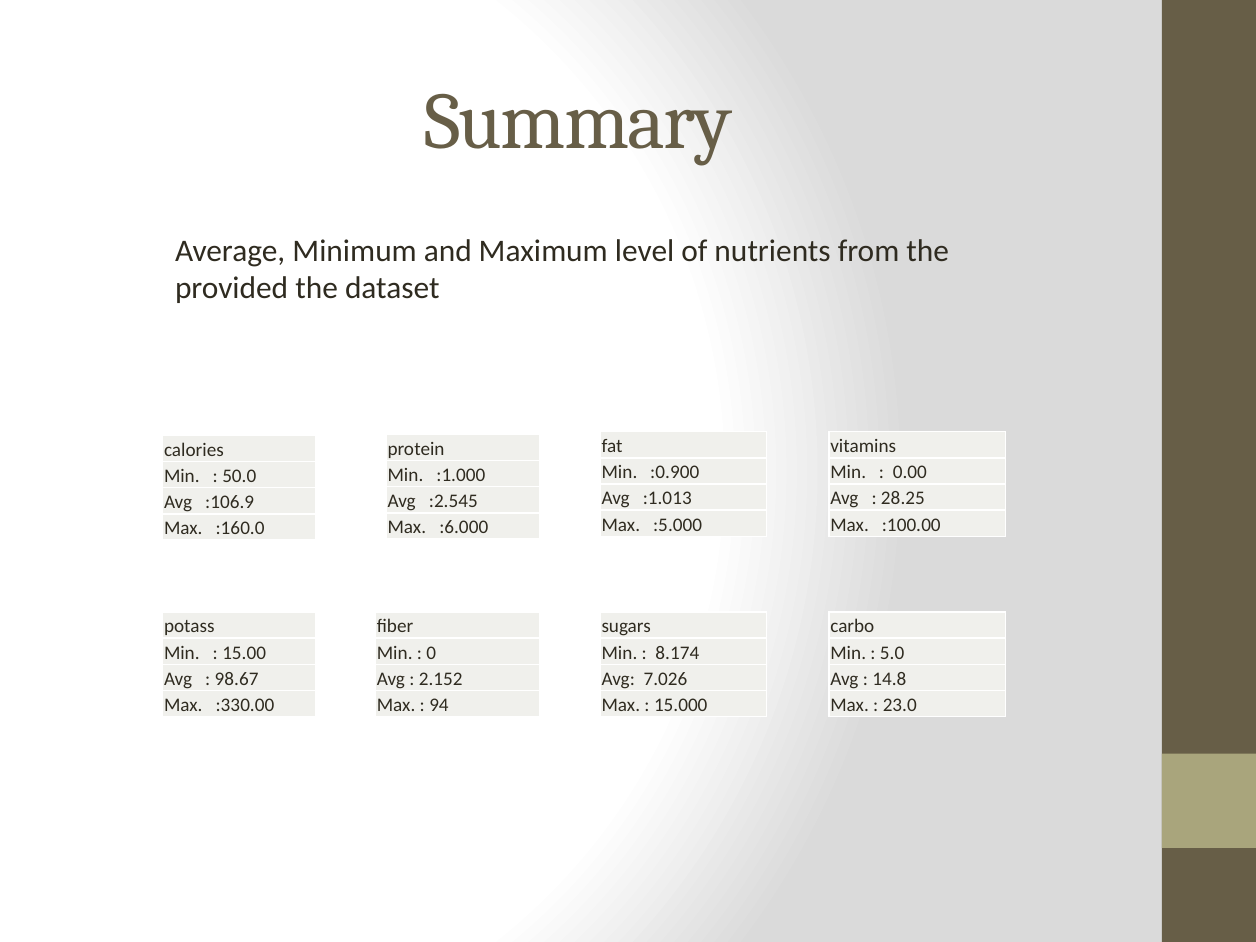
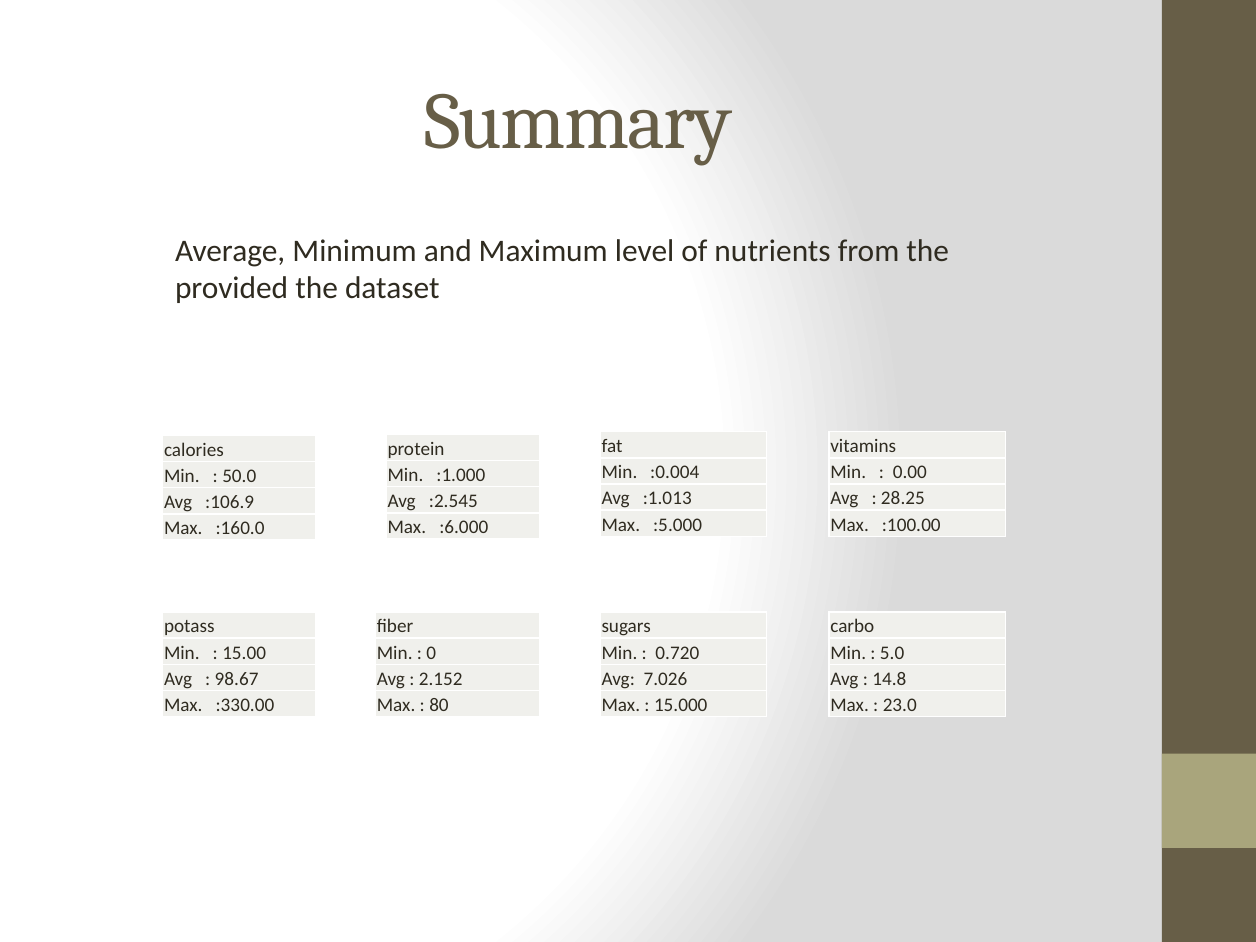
:0.900: :0.900 -> :0.004 (675, 472)
8.174: 8.174 -> 0.720 (677, 653)
94: 94 -> 80 (439, 705)
